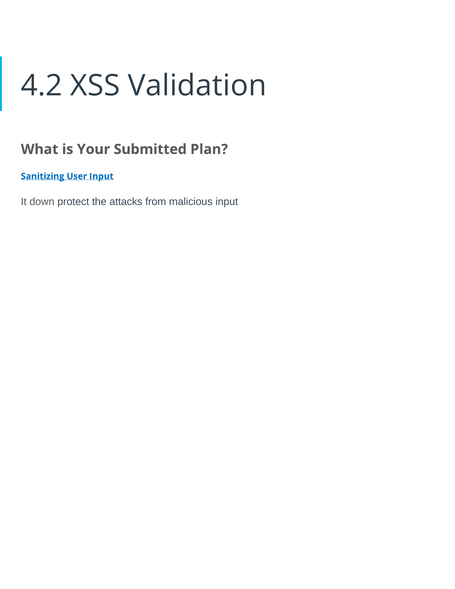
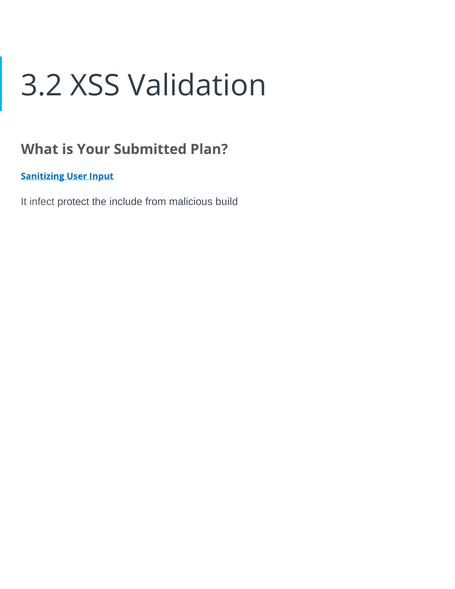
4.2: 4.2 -> 3.2 (42, 86)
down: down -> infect (42, 202)
attacks: attacks -> include (126, 202)
malicious input: input -> build (227, 202)
